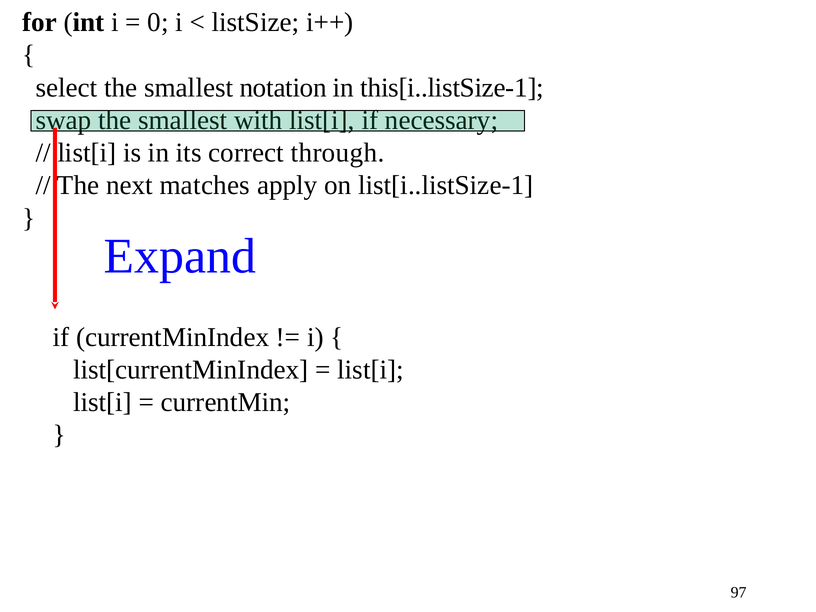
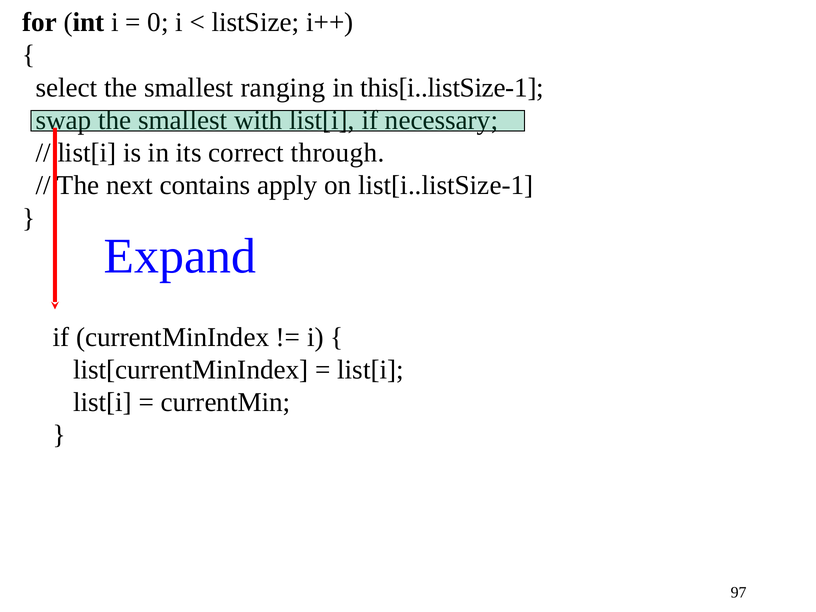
notation: notation -> ranging (283, 88)
matches: matches -> contains (205, 186)
